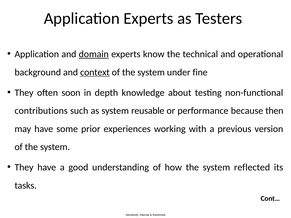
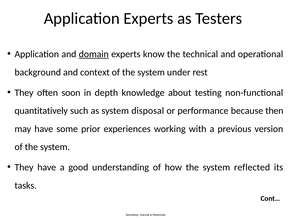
context underline: present -> none (95, 72)
fine: fine -> rest (200, 72)
contributions: contributions -> quantitatively (41, 111)
reusable: reusable -> disposal (148, 111)
